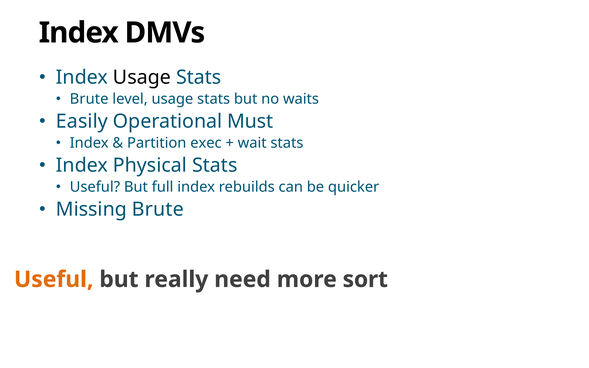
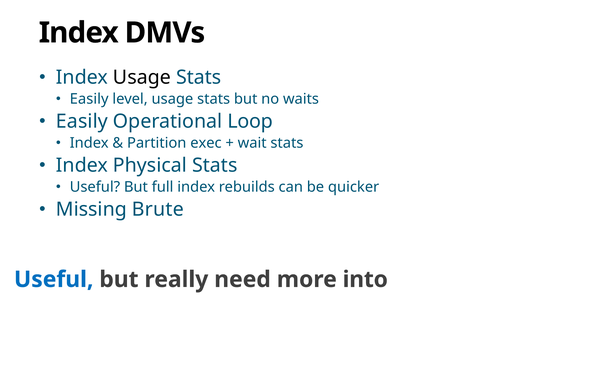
Brute: Brute -> Easily (89, 99)
Must: Must -> Loop (250, 121)
Useful colour: orange -> blue (54, 280)
sort: sort -> into (365, 280)
